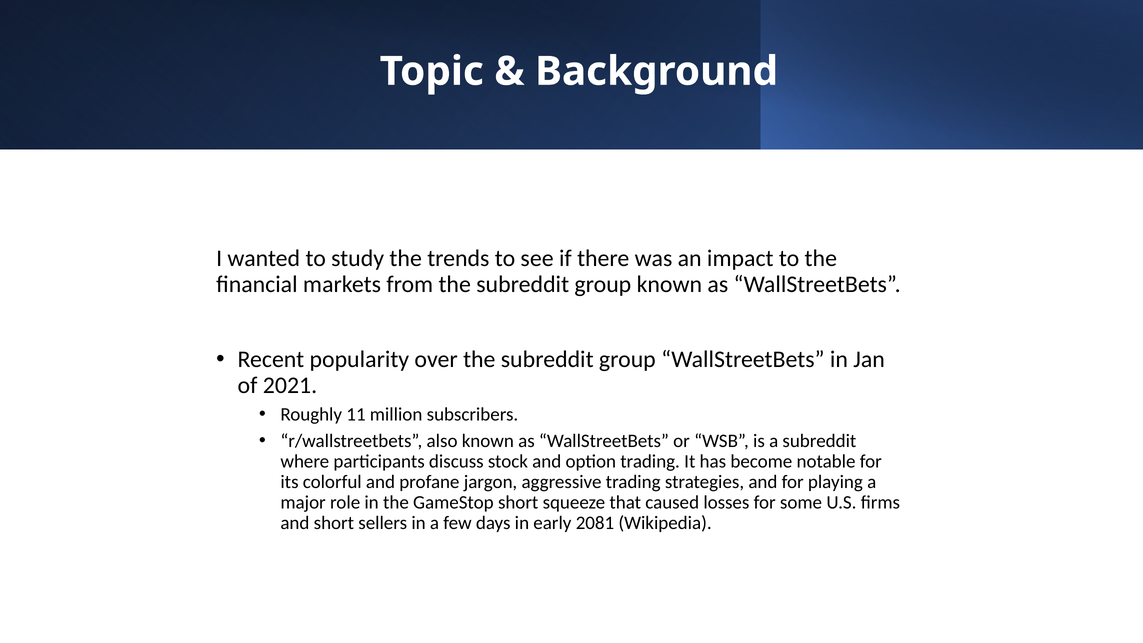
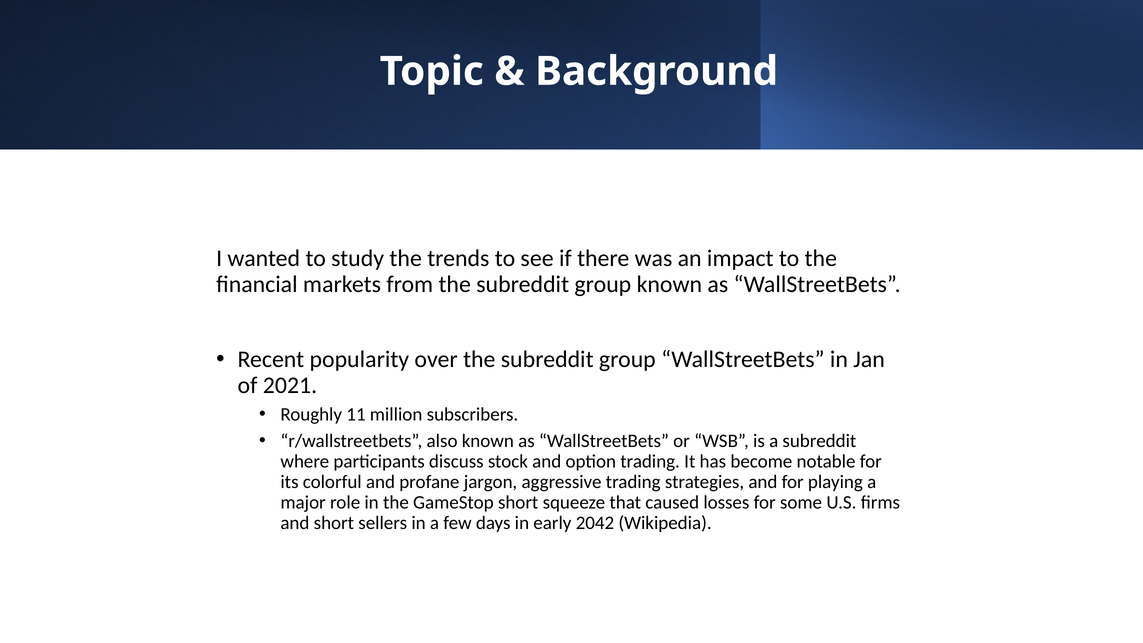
2081: 2081 -> 2042 (595, 523)
